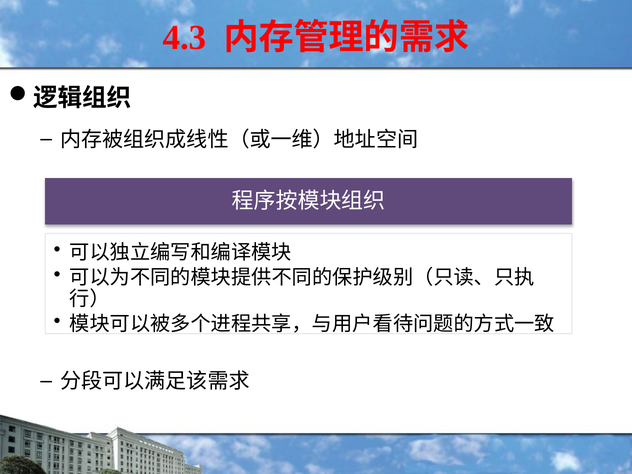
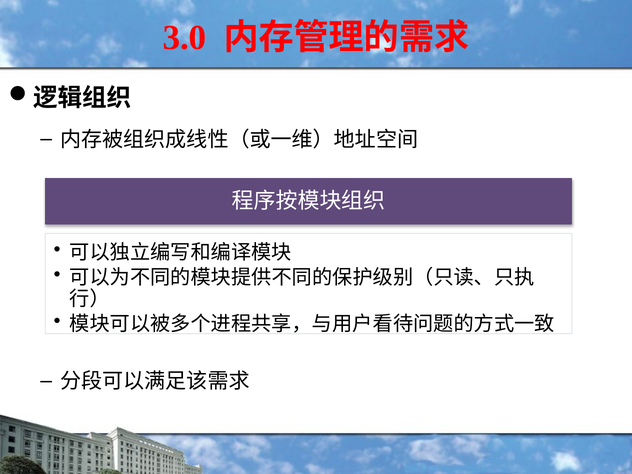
4.3: 4.3 -> 3.0 (185, 38)
